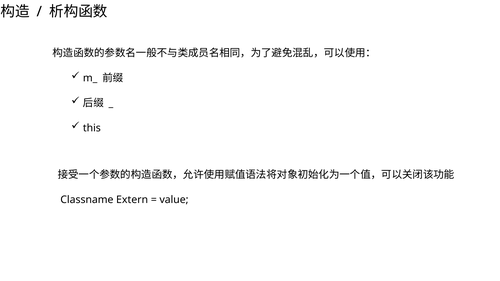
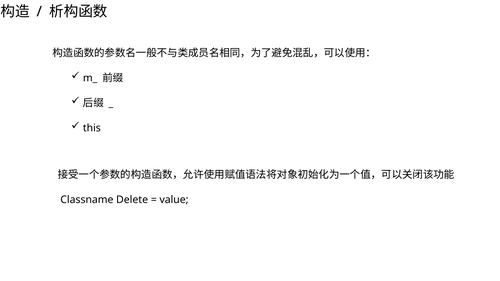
Extern: Extern -> Delete (132, 200)
